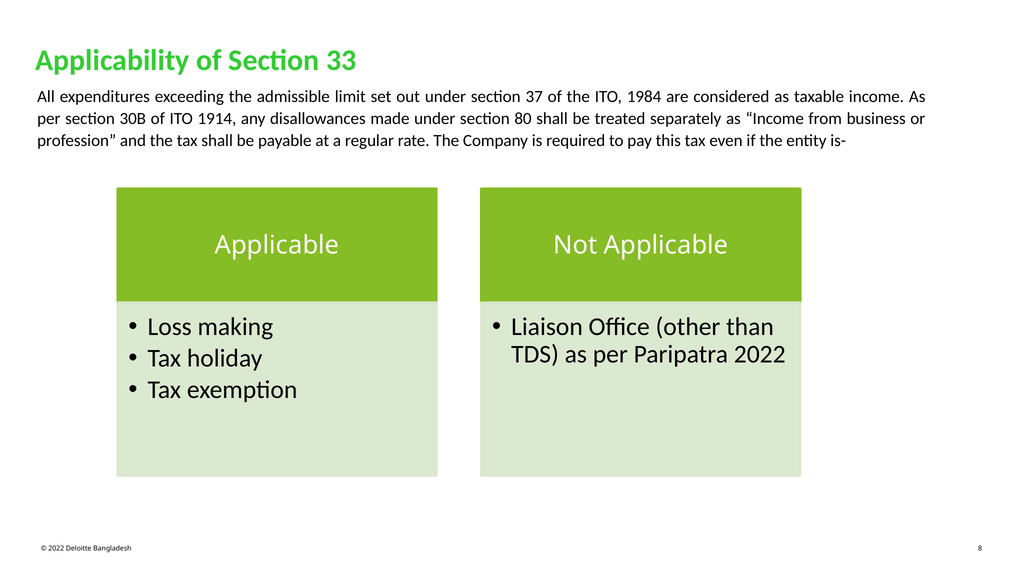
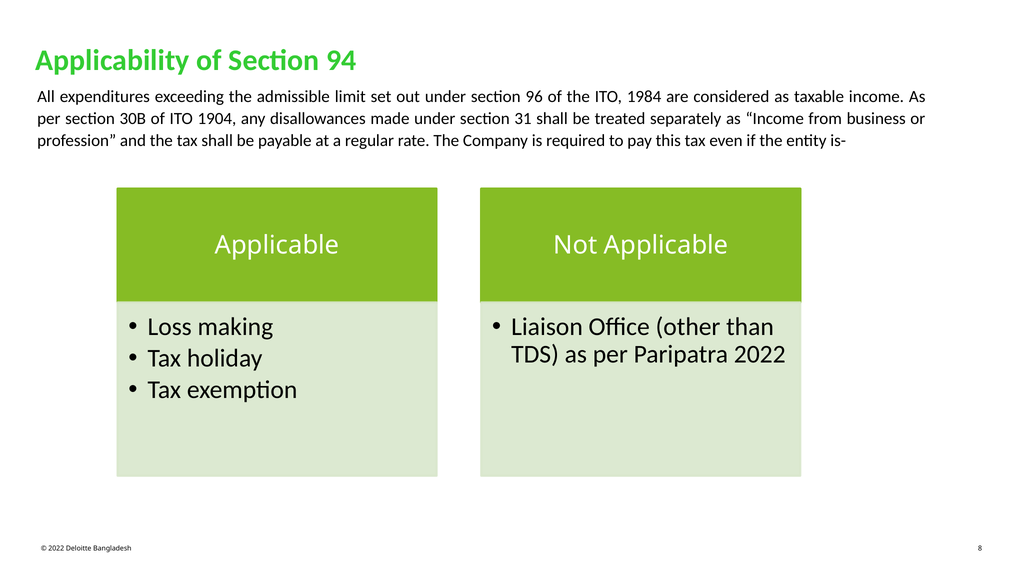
33: 33 -> 94 (341, 61)
37: 37 -> 96 (534, 97)
1914: 1914 -> 1904 (217, 118)
80: 80 -> 31 (523, 118)
